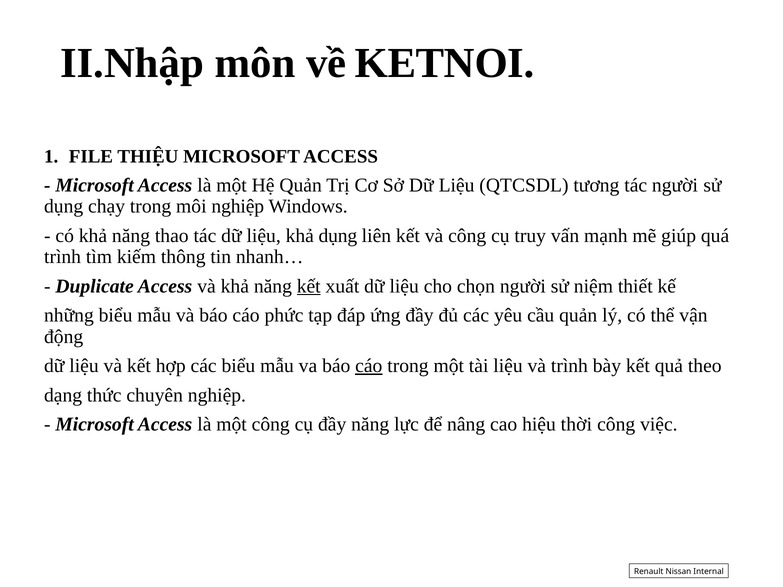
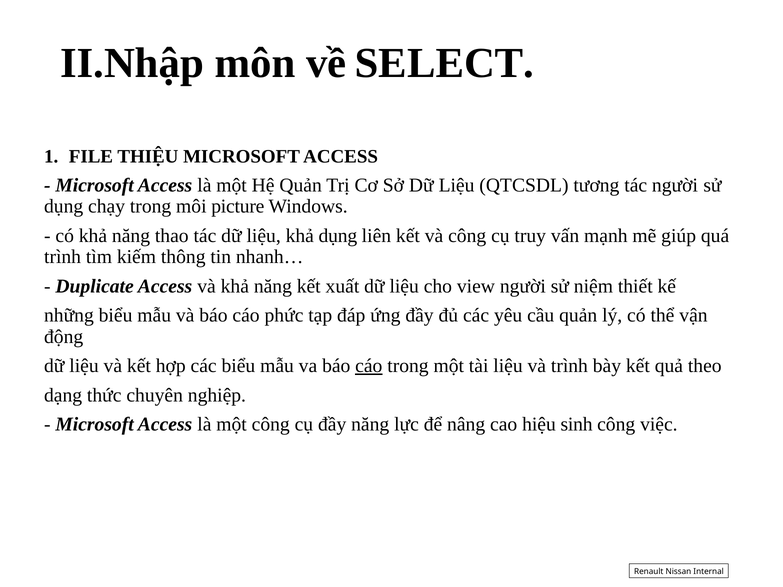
KETNOI: KETNOI -> SELECT (444, 63)
môi nghiệp: nghiệp -> picture (238, 207)
kết underline: present -> none (309, 286)
chọn: chọn -> view (476, 286)
thời: thời -> sinh (577, 425)
